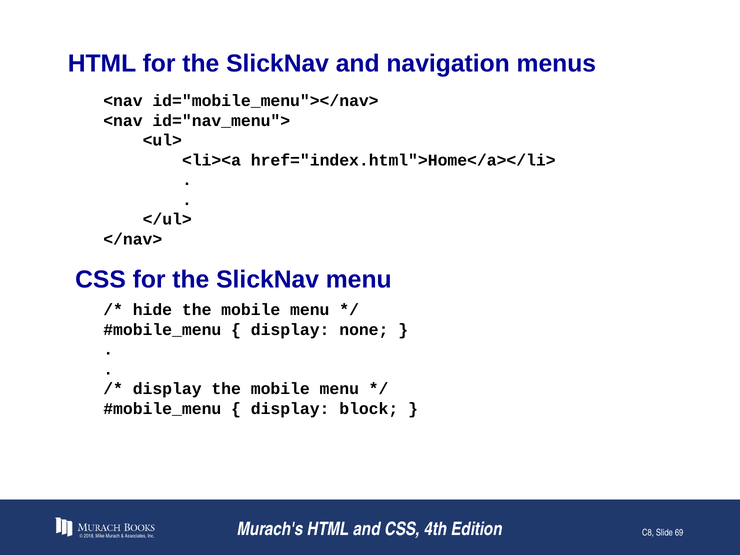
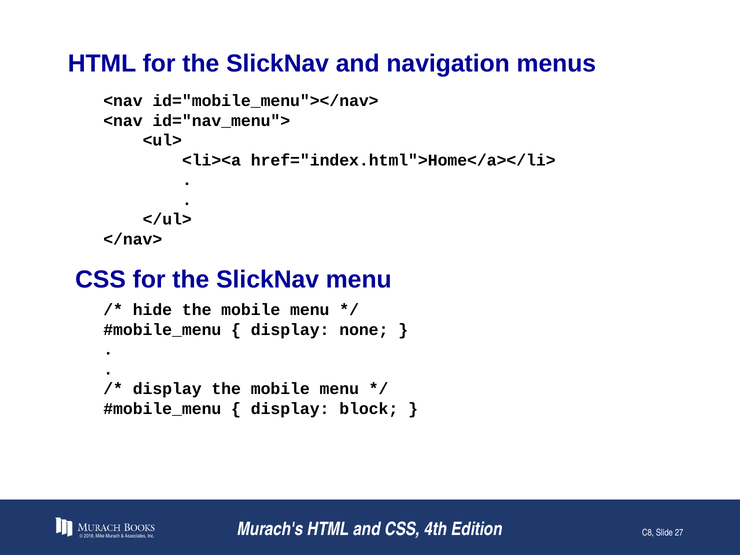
69: 69 -> 27 (679, 532)
